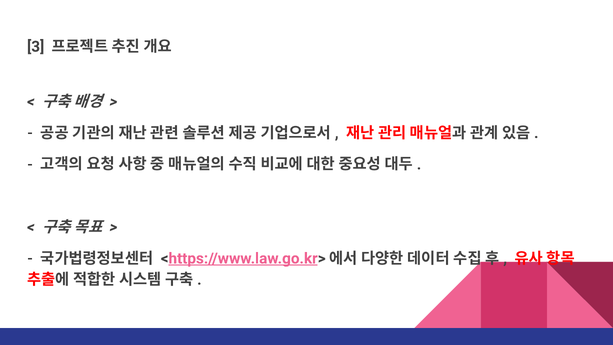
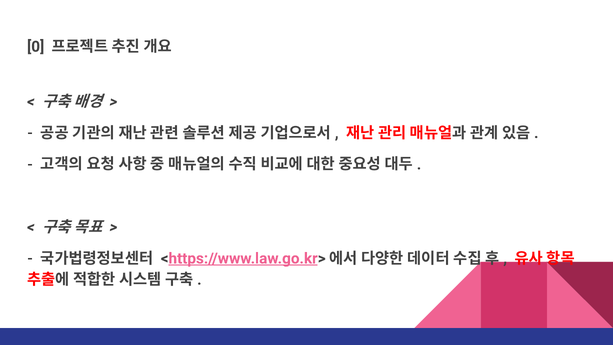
3: 3 -> 0 (36, 47)
